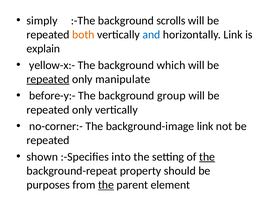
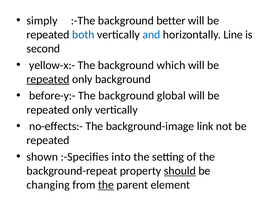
scrolls: scrolls -> better (171, 21)
both colour: orange -> blue (83, 35)
horizontally Link: Link -> Line (233, 35)
explain: explain -> second (43, 49)
only manipulate: manipulate -> background (123, 79)
group: group -> global (171, 96)
no-corner:-: no-corner:- -> no-effects:- (56, 126)
the underline: present -> none (207, 157)
should underline: none -> present (180, 171)
purposes: purposes -> changing (48, 185)
